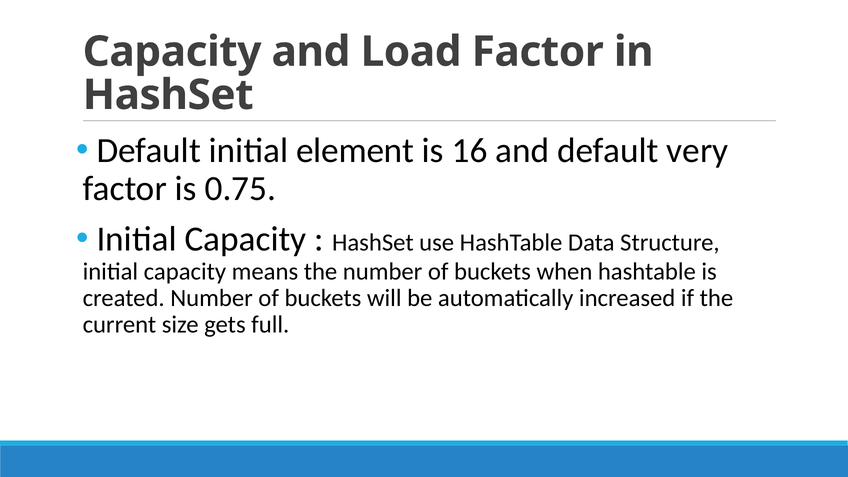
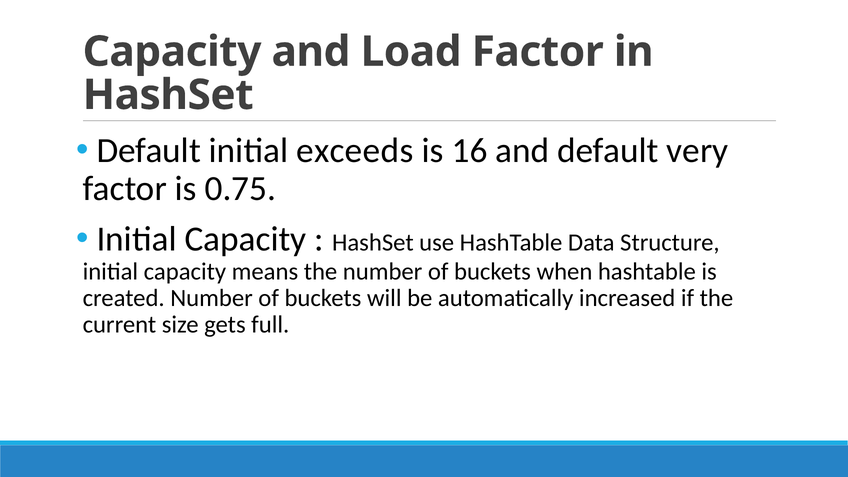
element: element -> exceeds (355, 150)
